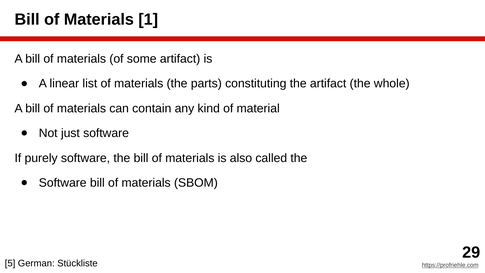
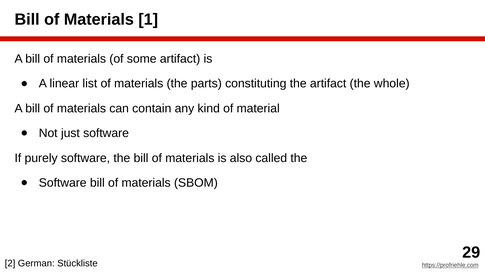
5: 5 -> 2 (10, 263)
